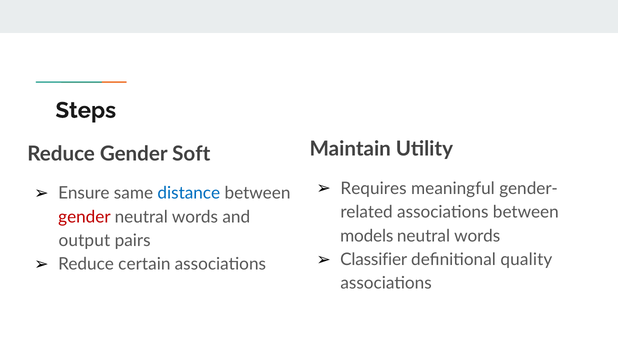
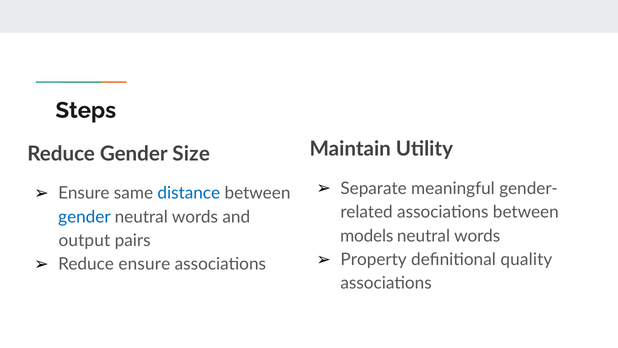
Soft: Soft -> Size (191, 154)
Requires: Requires -> Separate (374, 188)
gender colour: red -> blue (84, 217)
Classifier: Classifier -> Property (374, 259)
Reduce certain: certain -> ensure (144, 264)
